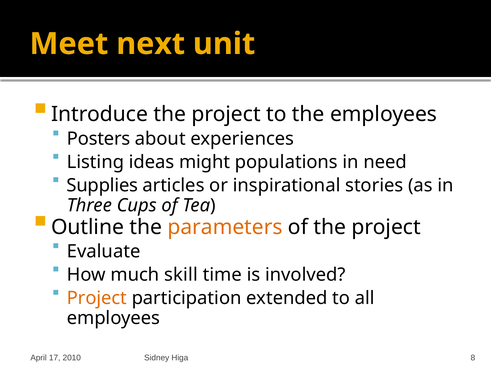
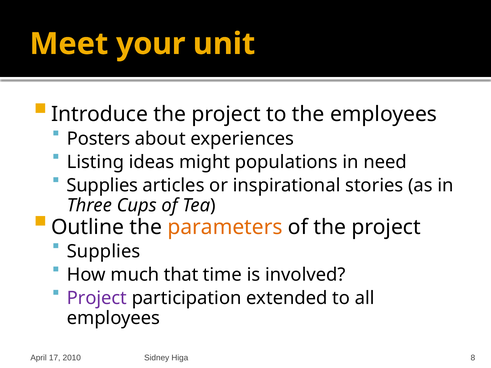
next: next -> your (151, 44)
Evaluate: Evaluate -> Supplies (104, 252)
skill: skill -> that (181, 275)
Project colour: orange -> purple (97, 298)
